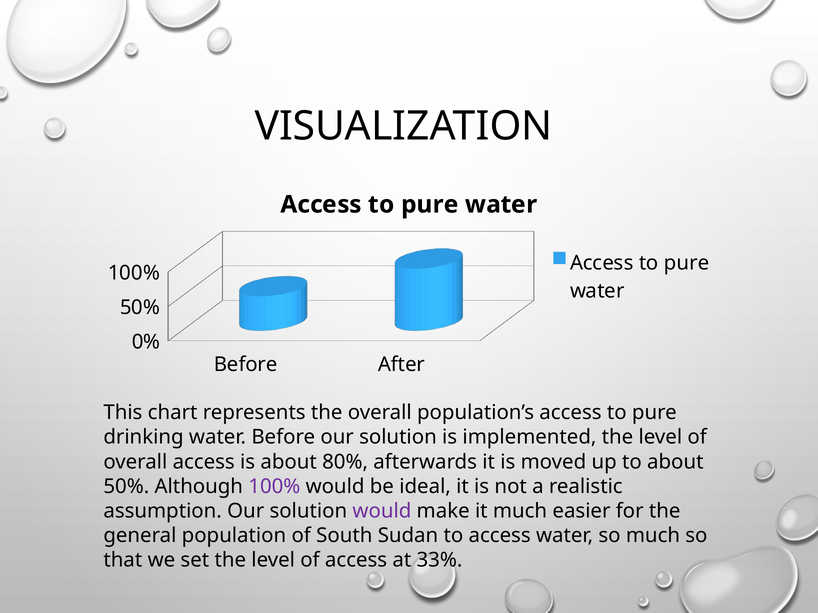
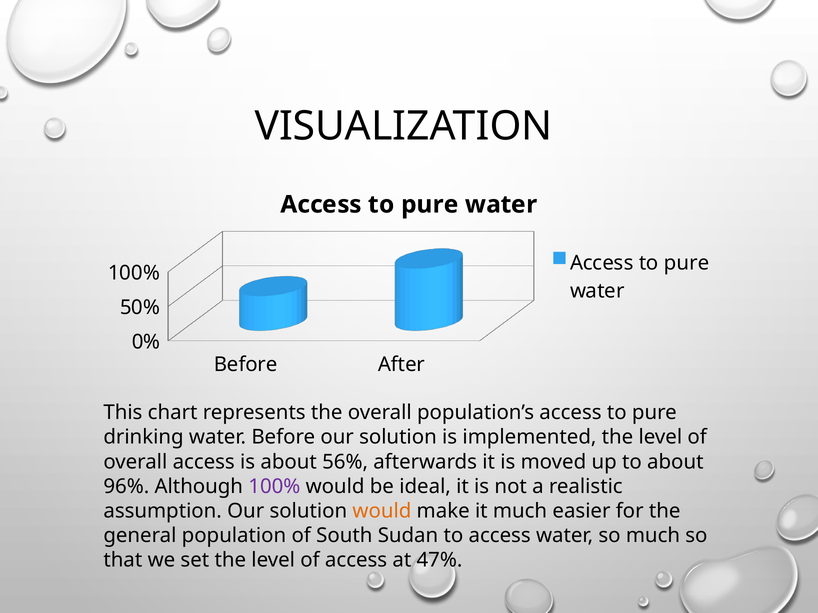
80%: 80% -> 56% (345, 462)
50%: 50% -> 96% (126, 487)
would colour: purple -> orange (382, 511)
33%: 33% -> 47% (439, 560)
